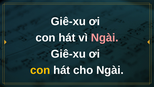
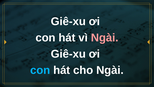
con colour: yellow -> light blue (40, 70)
